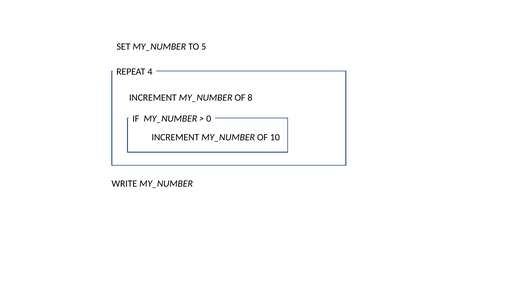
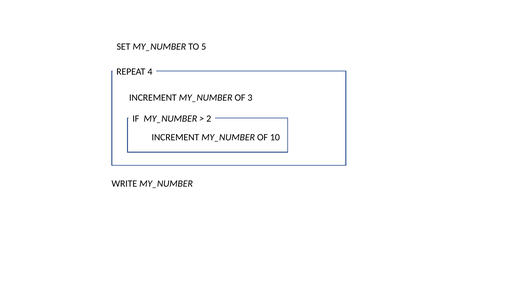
8: 8 -> 3 (250, 98)
0: 0 -> 2 (209, 119)
